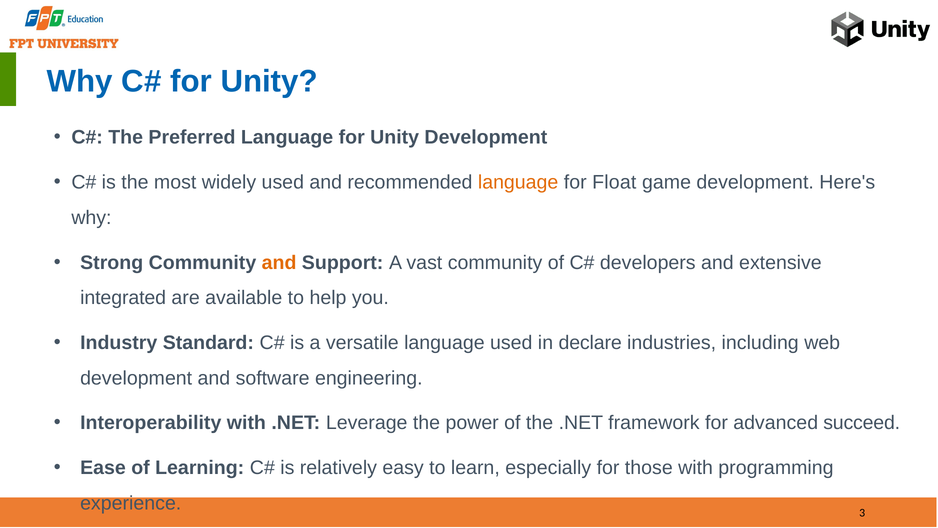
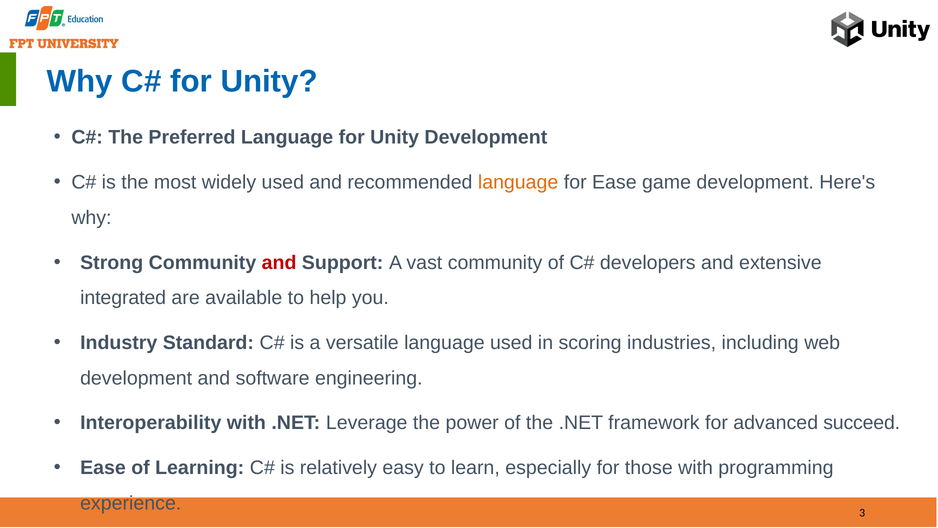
for Float: Float -> Ease (614, 182)
and colour: orange -> red (279, 262)
declare: declare -> scoring (590, 343)
